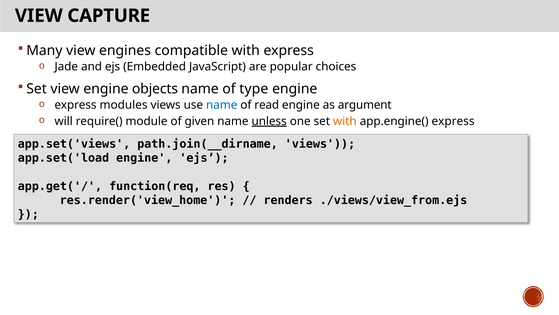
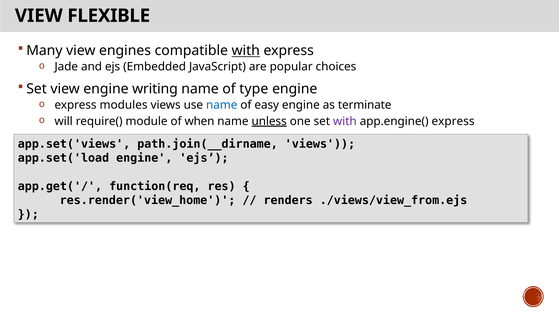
CAPTURE: CAPTURE -> FLEXIBLE (109, 16)
with underline: none -> present (246, 50)
objects: objects -> writing (155, 89)
read: read -> easy (267, 105)
argument: argument -> terminate (365, 105)
given: given -> when (199, 121)
with colour: orange -> purple (345, 121)
